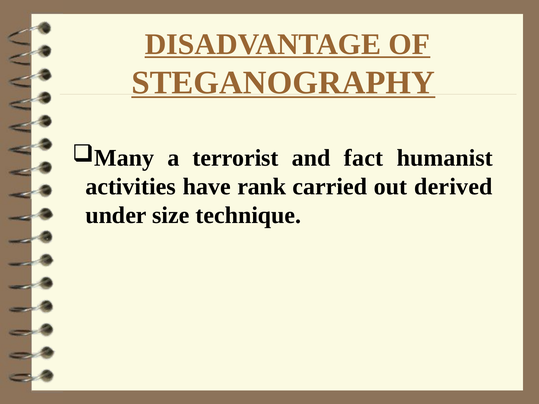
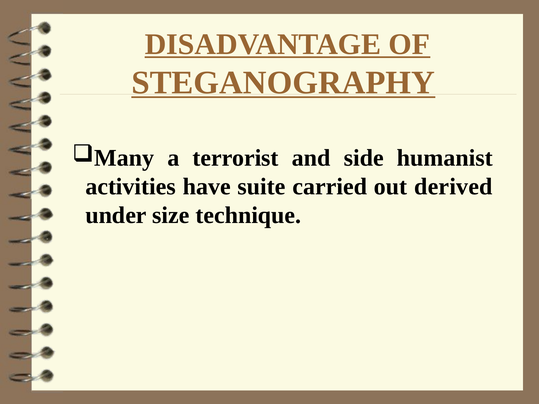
fact: fact -> side (364, 158)
rank: rank -> suite (262, 187)
